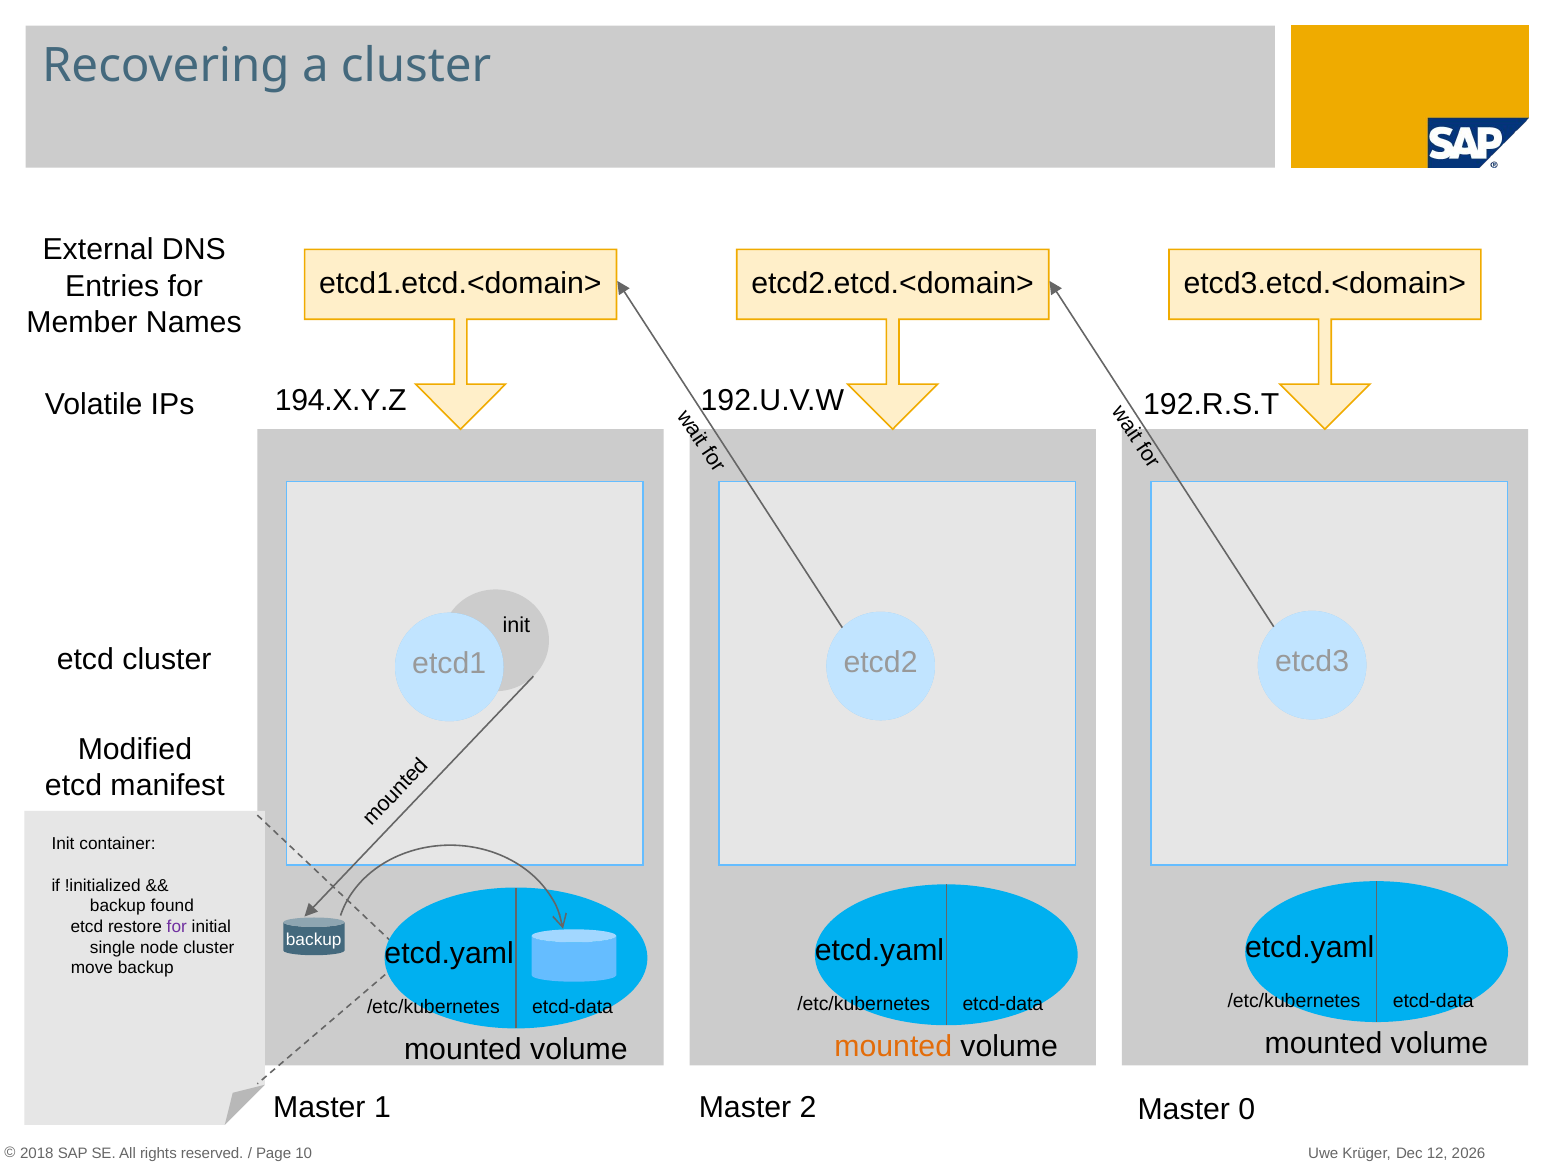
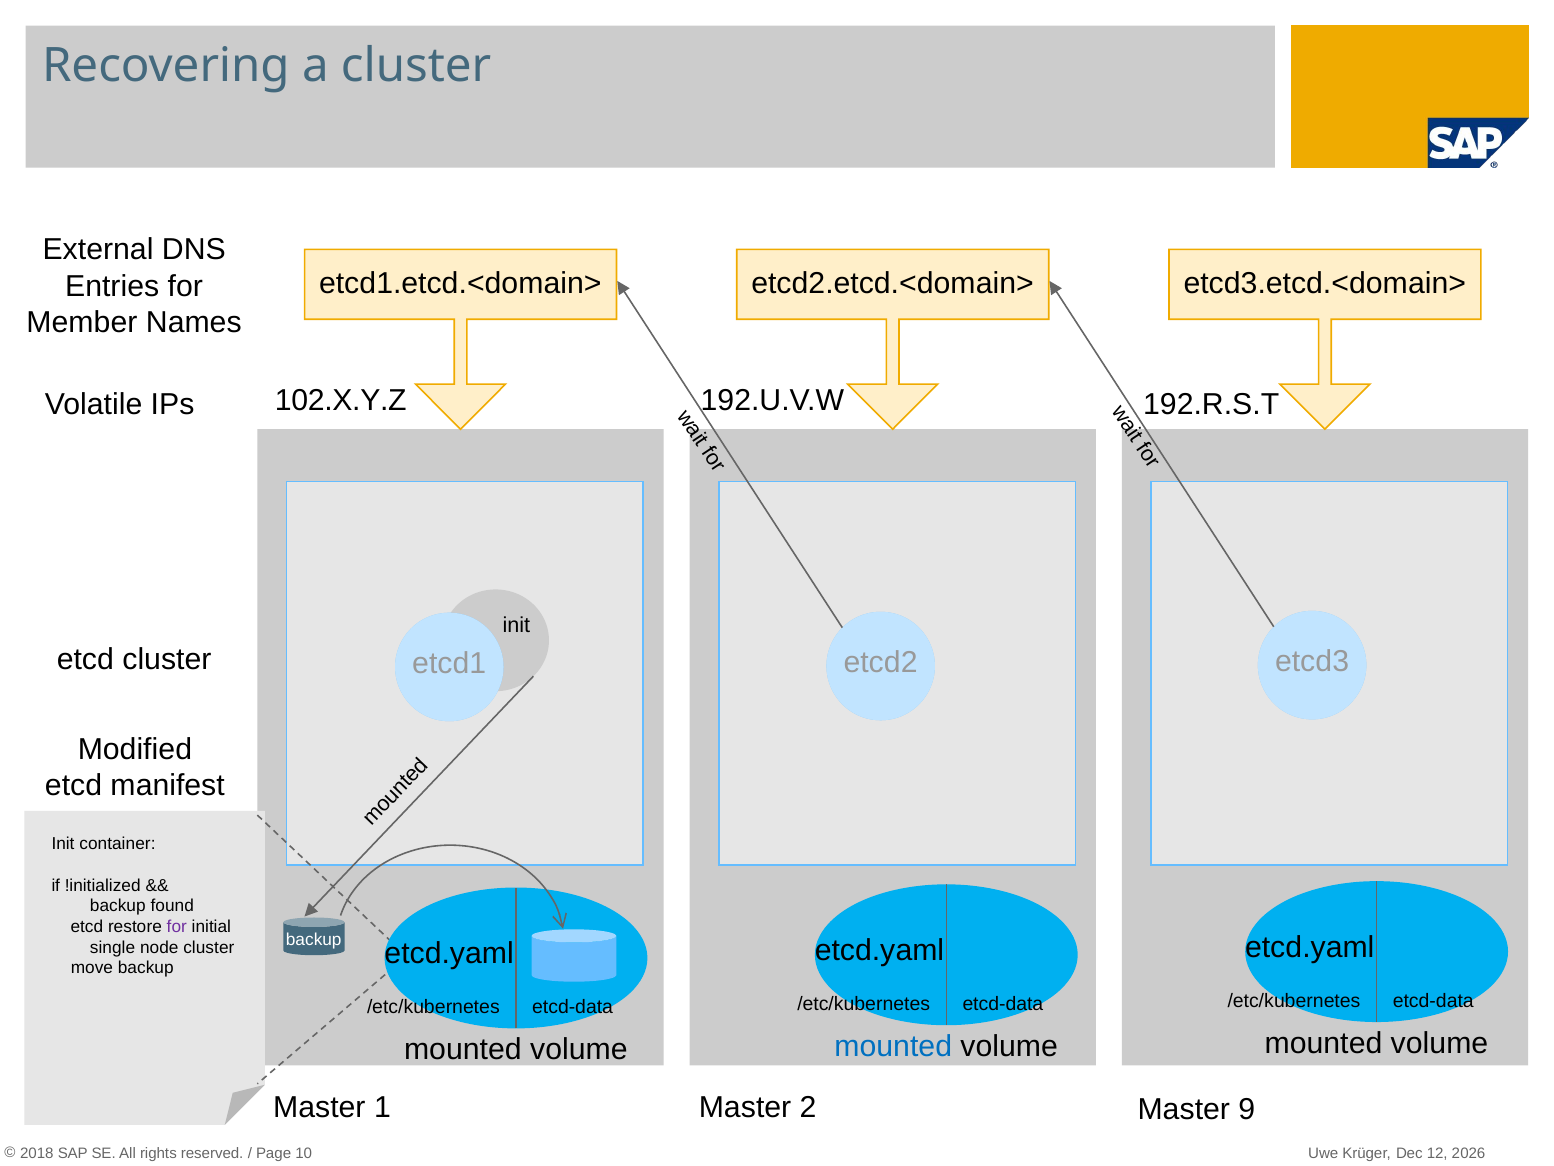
194.X.Y.Z: 194.X.Y.Z -> 102.X.Y.Z (341, 400)
mounted colour: orange -> blue (893, 1046)
0: 0 -> 9 (1247, 1109)
